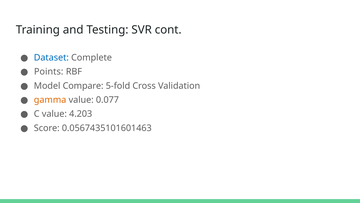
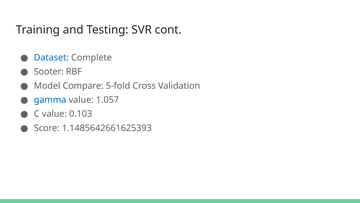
Points: Points -> Sooter (49, 71)
gamma colour: orange -> blue (50, 100)
0.077: 0.077 -> 1.057 (107, 100)
4.203: 4.203 -> 0.103 (81, 114)
0.0567435101601463: 0.0567435101601463 -> 1.1485642661625393 (107, 128)
